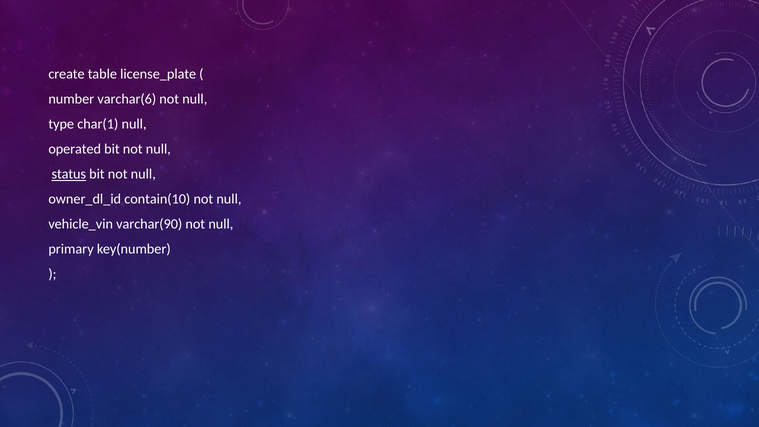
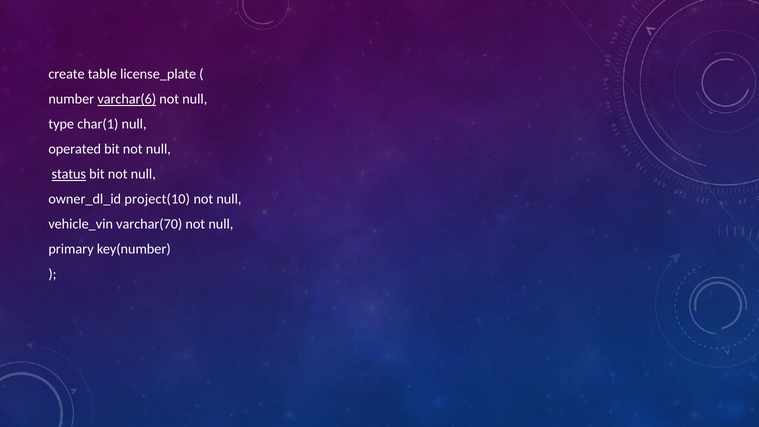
varchar(6 underline: none -> present (127, 99)
contain(10: contain(10 -> project(10 (157, 199)
varchar(90: varchar(90 -> varchar(70 (149, 224)
